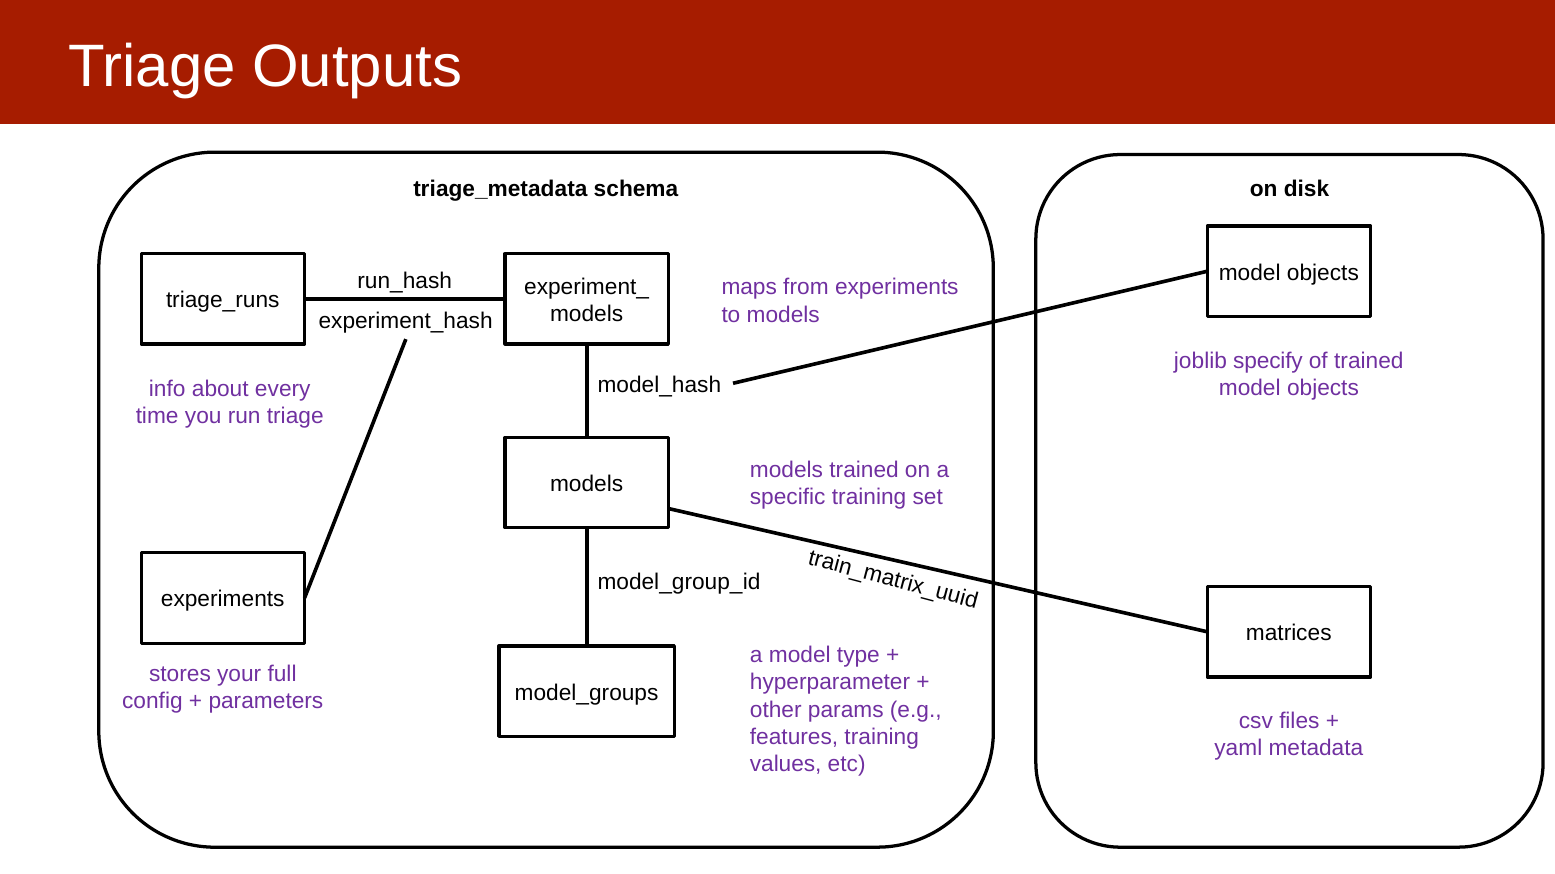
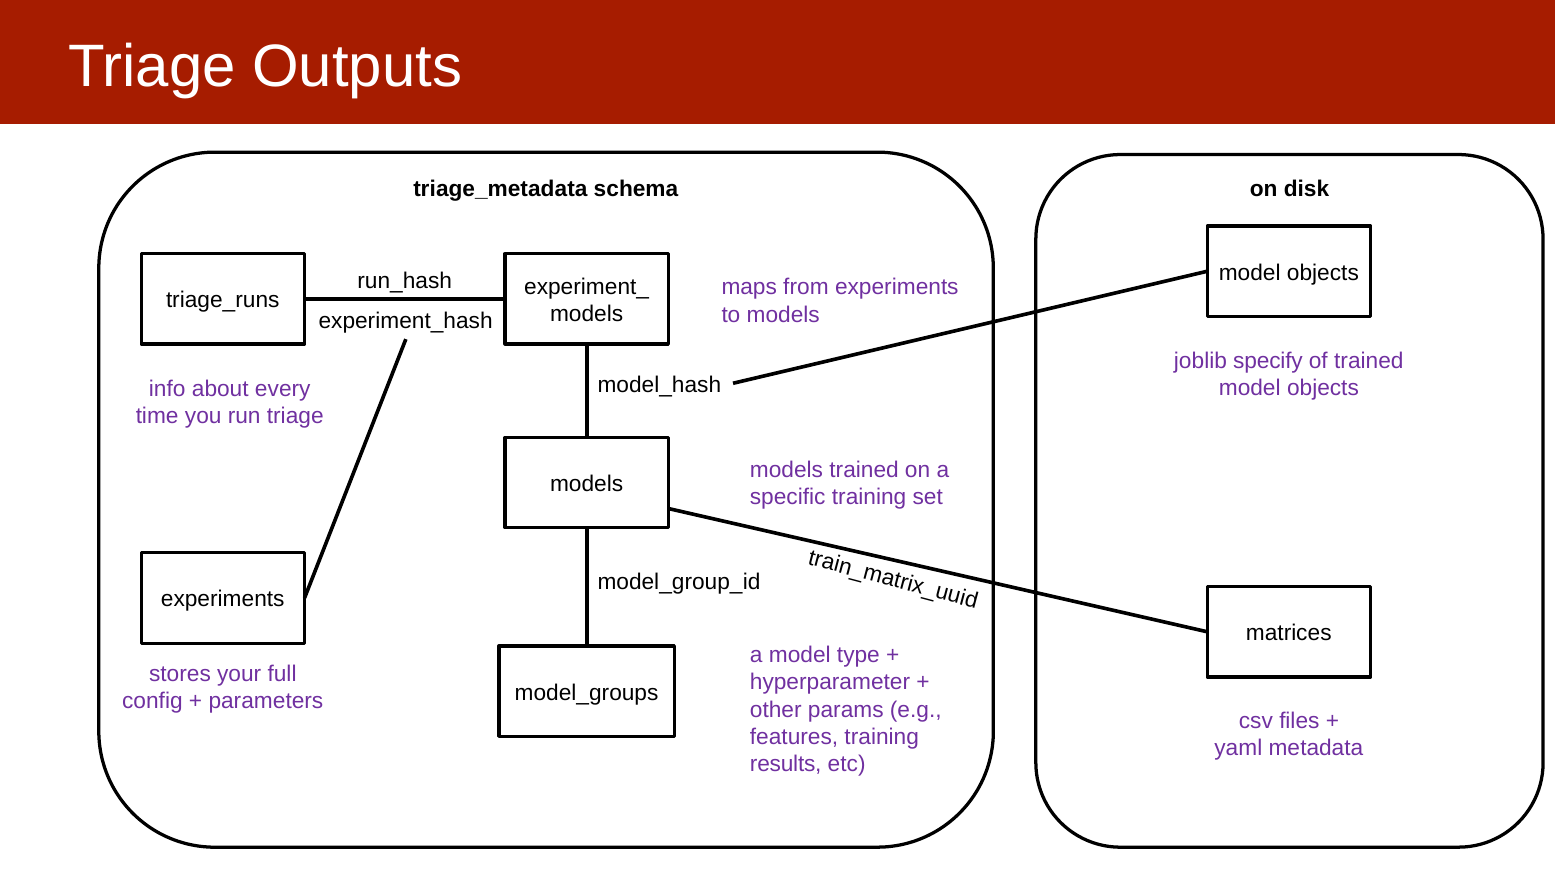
values: values -> results (786, 765)
